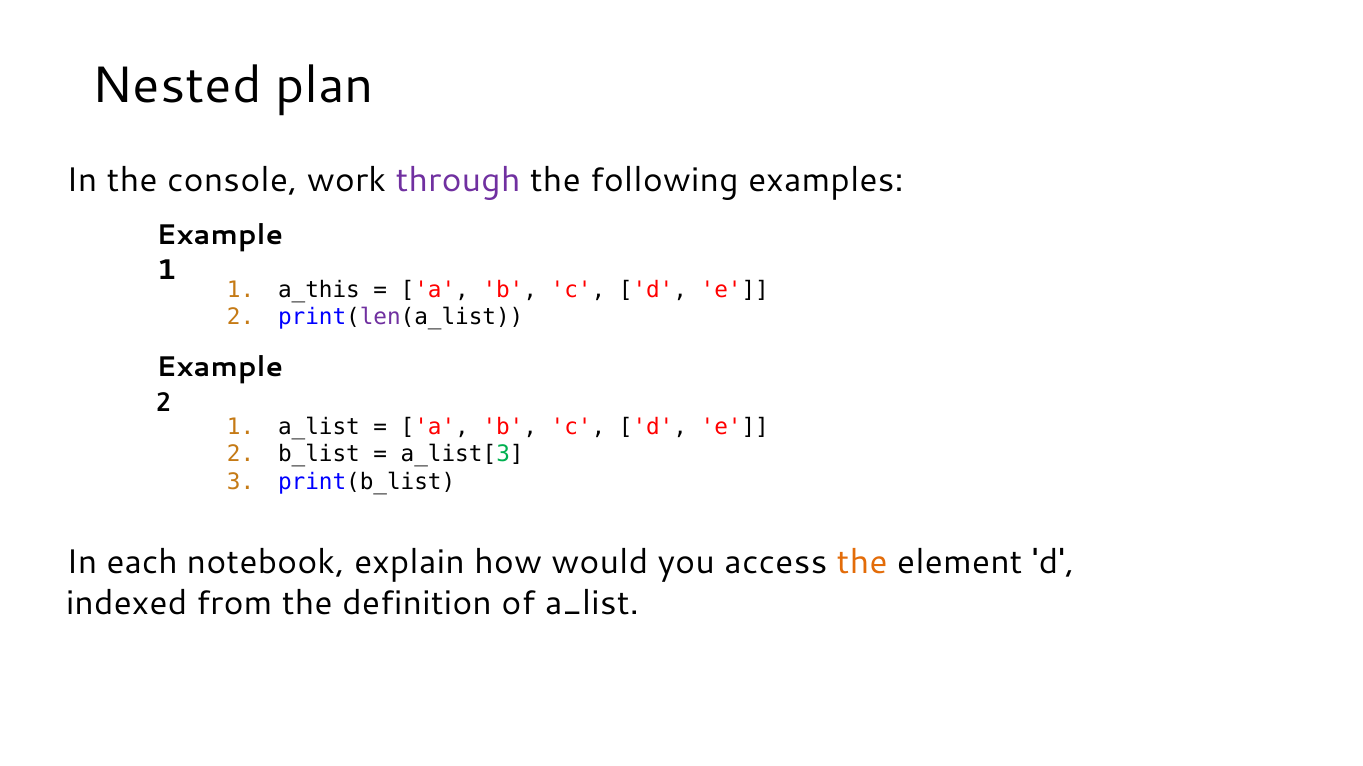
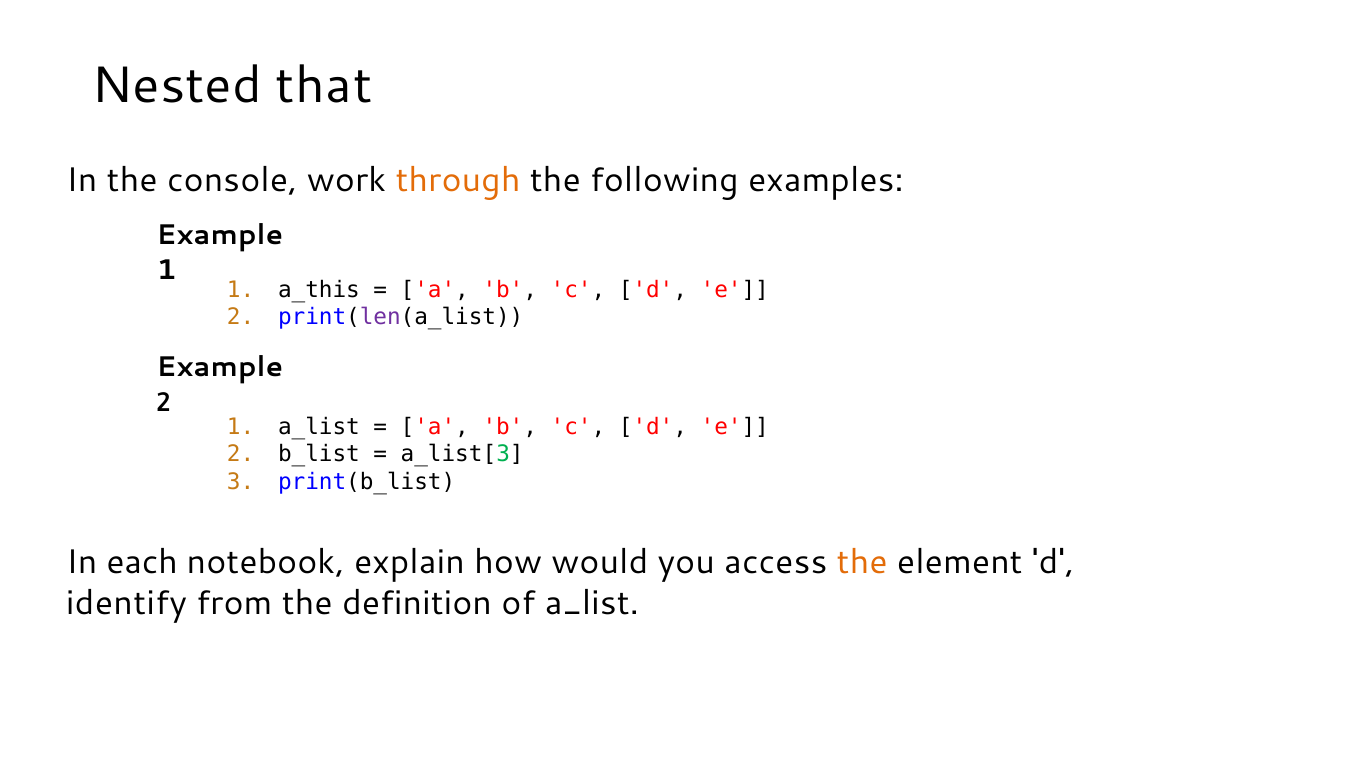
plan: plan -> that (324, 85)
through colour: purple -> orange (458, 181)
indexed: indexed -> identify (126, 603)
